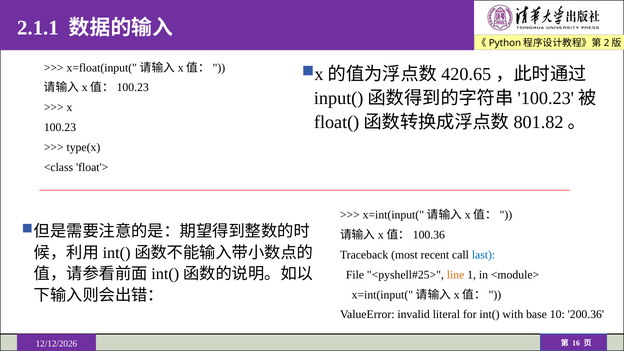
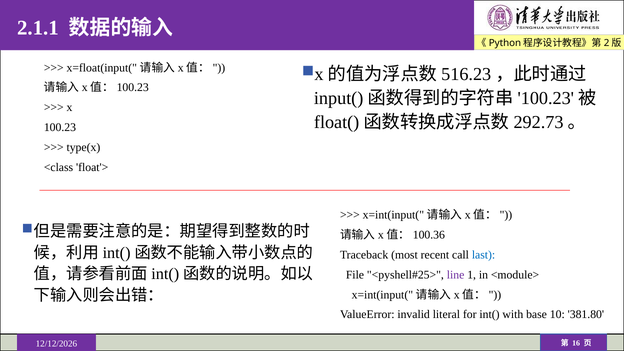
420.65: 420.65 -> 516.23 (466, 74)
801.82: 801.82 -> 292.73 (539, 122)
line colour: orange -> purple (456, 275)
200.36: 200.36 -> 381.80 (586, 315)
